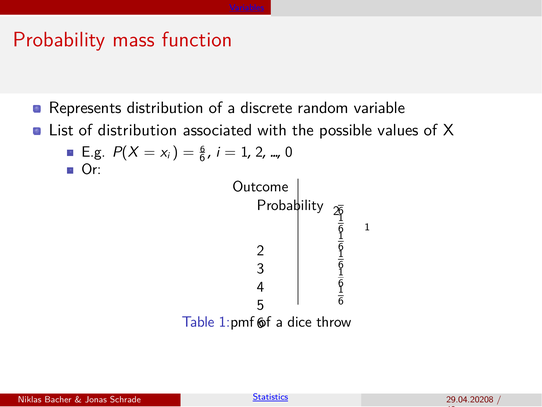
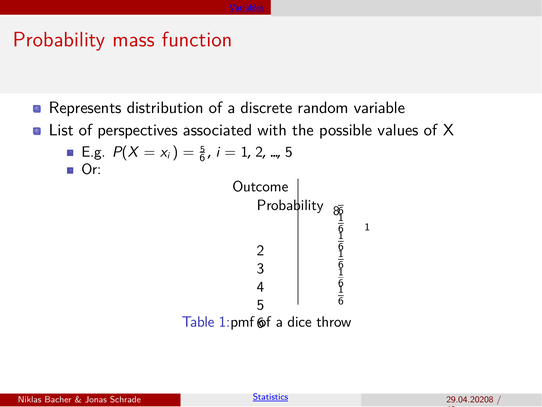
of distribution: distribution -> perspectives (138, 130)
6: 6 -> 5 (203, 149)
0: 0 -> 5 (289, 152)
Probability 2: 2 -> 8 (336, 211)
